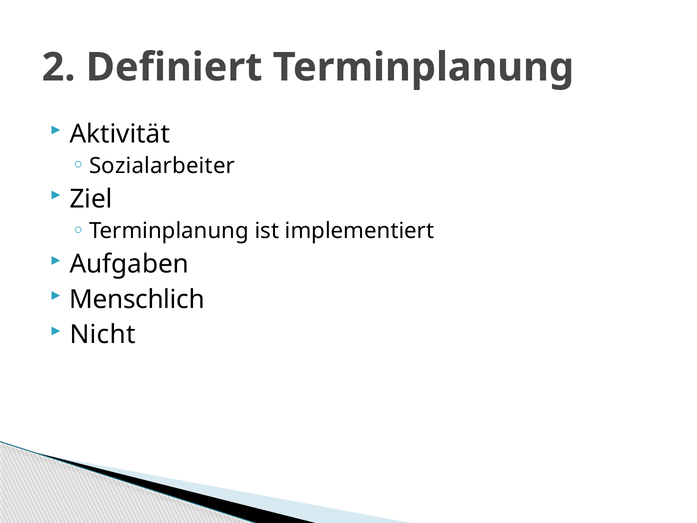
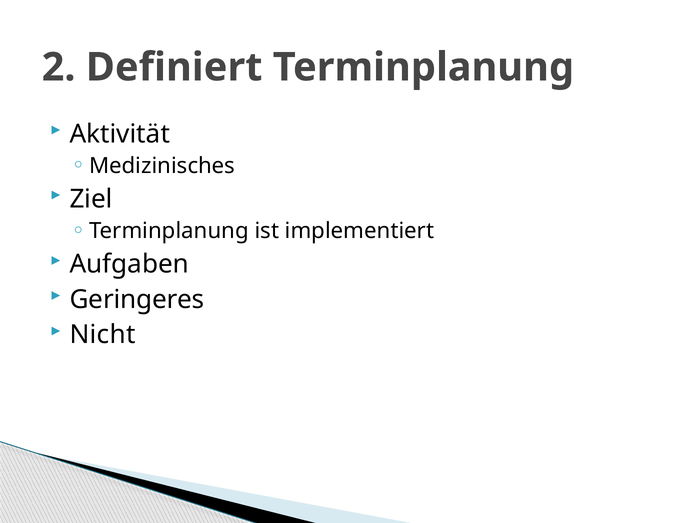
Sozialarbeiter: Sozialarbeiter -> Medizinisches (162, 166)
Menschlich: Menschlich -> Geringeres (137, 299)
